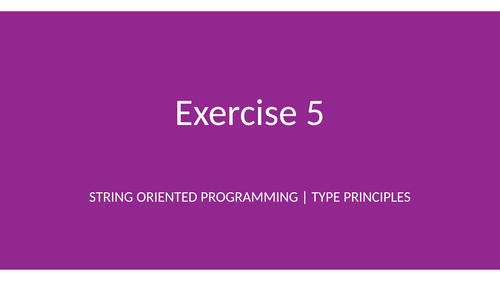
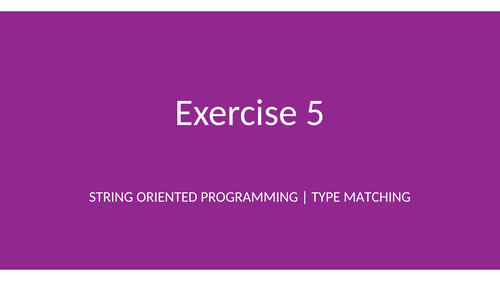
PRINCIPLES: PRINCIPLES -> MATCHING (377, 197)
